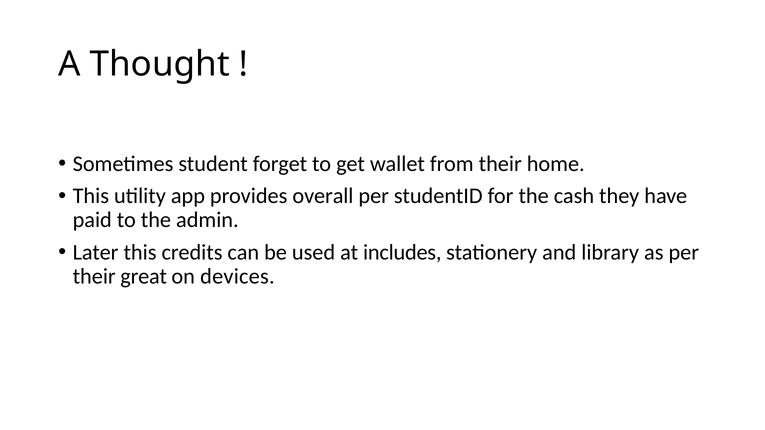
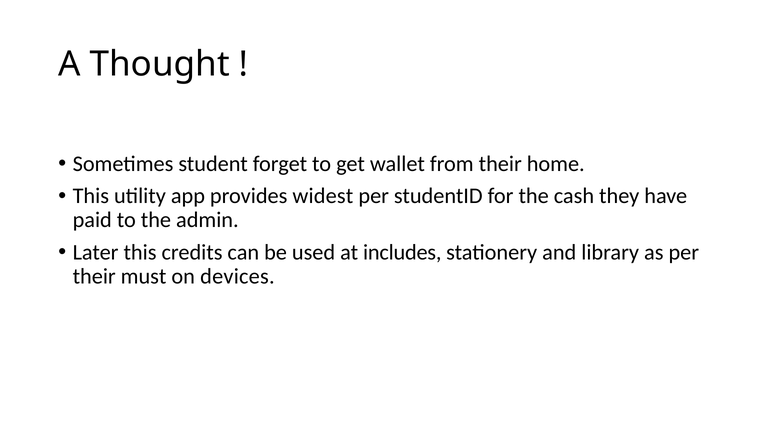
overall: overall -> widest (323, 196)
great: great -> must (144, 276)
